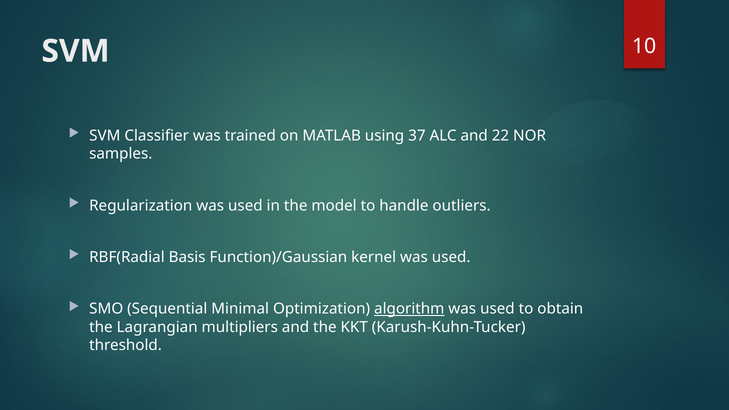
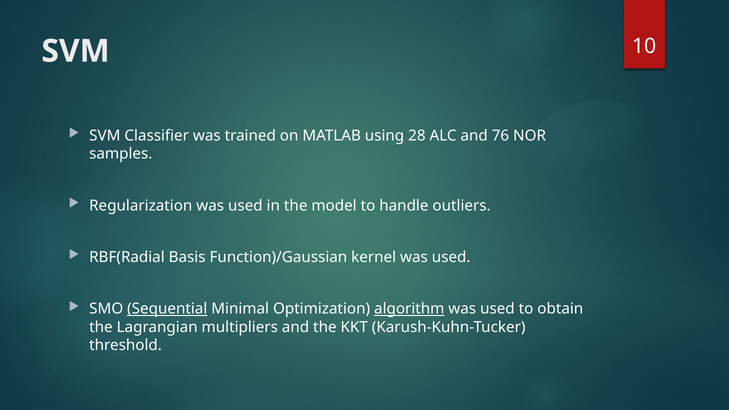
37: 37 -> 28 (417, 136)
22: 22 -> 76 (500, 136)
Sequential underline: none -> present (167, 309)
